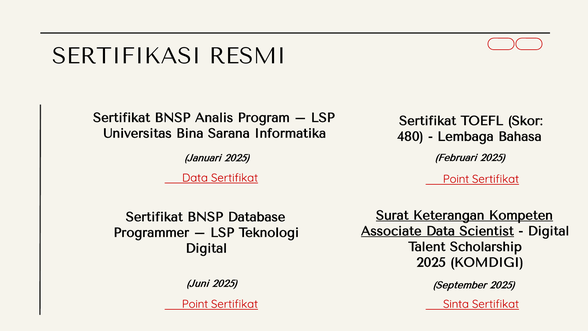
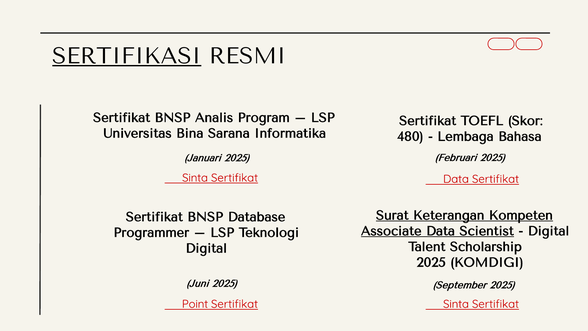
SERTIFIKASI underline: none -> present (127, 56)
Data: Data -> Sinta (195, 178)
Point: Point -> Data (456, 179)
